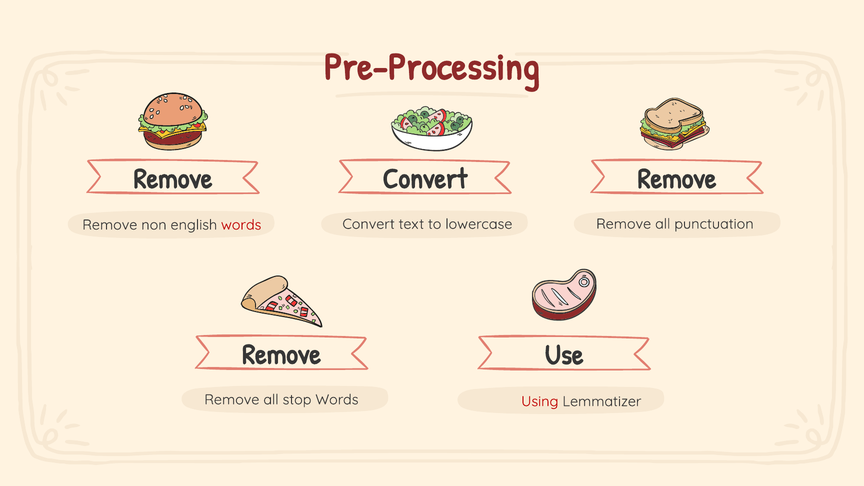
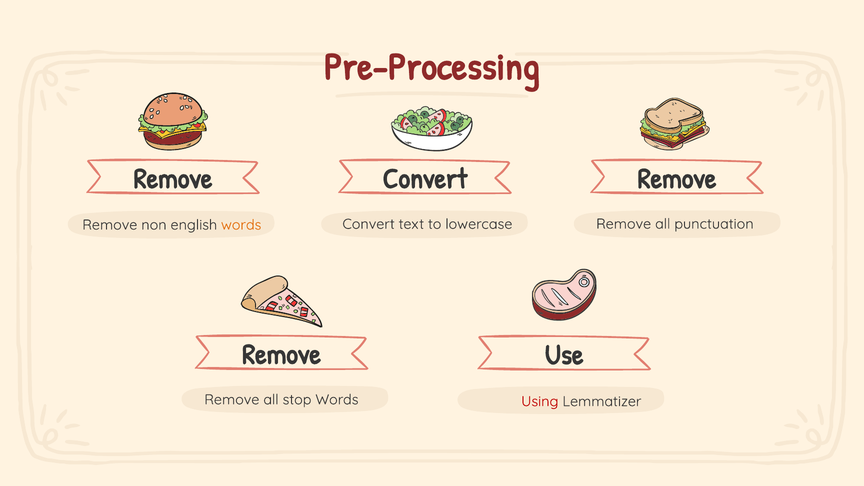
words colour: red -> orange (241, 225)
